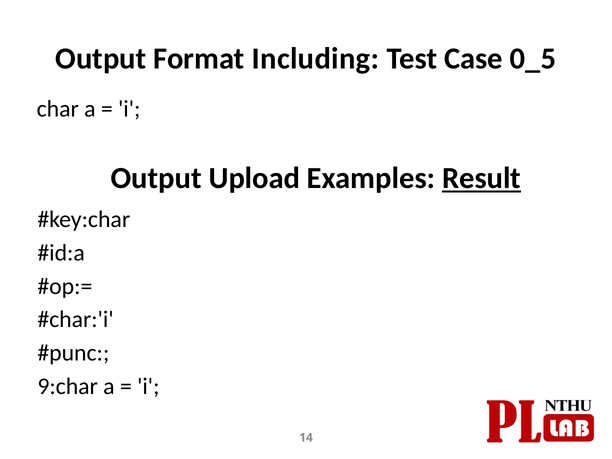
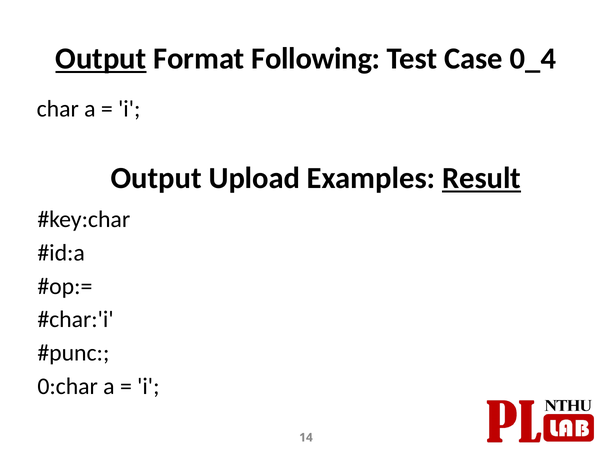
Output underline: none -> present (101, 59)
Including: Including -> Following (316, 59)
0_5: 0_5 -> 0_4 (533, 59)
9:char: 9:char -> 0:char (68, 386)
